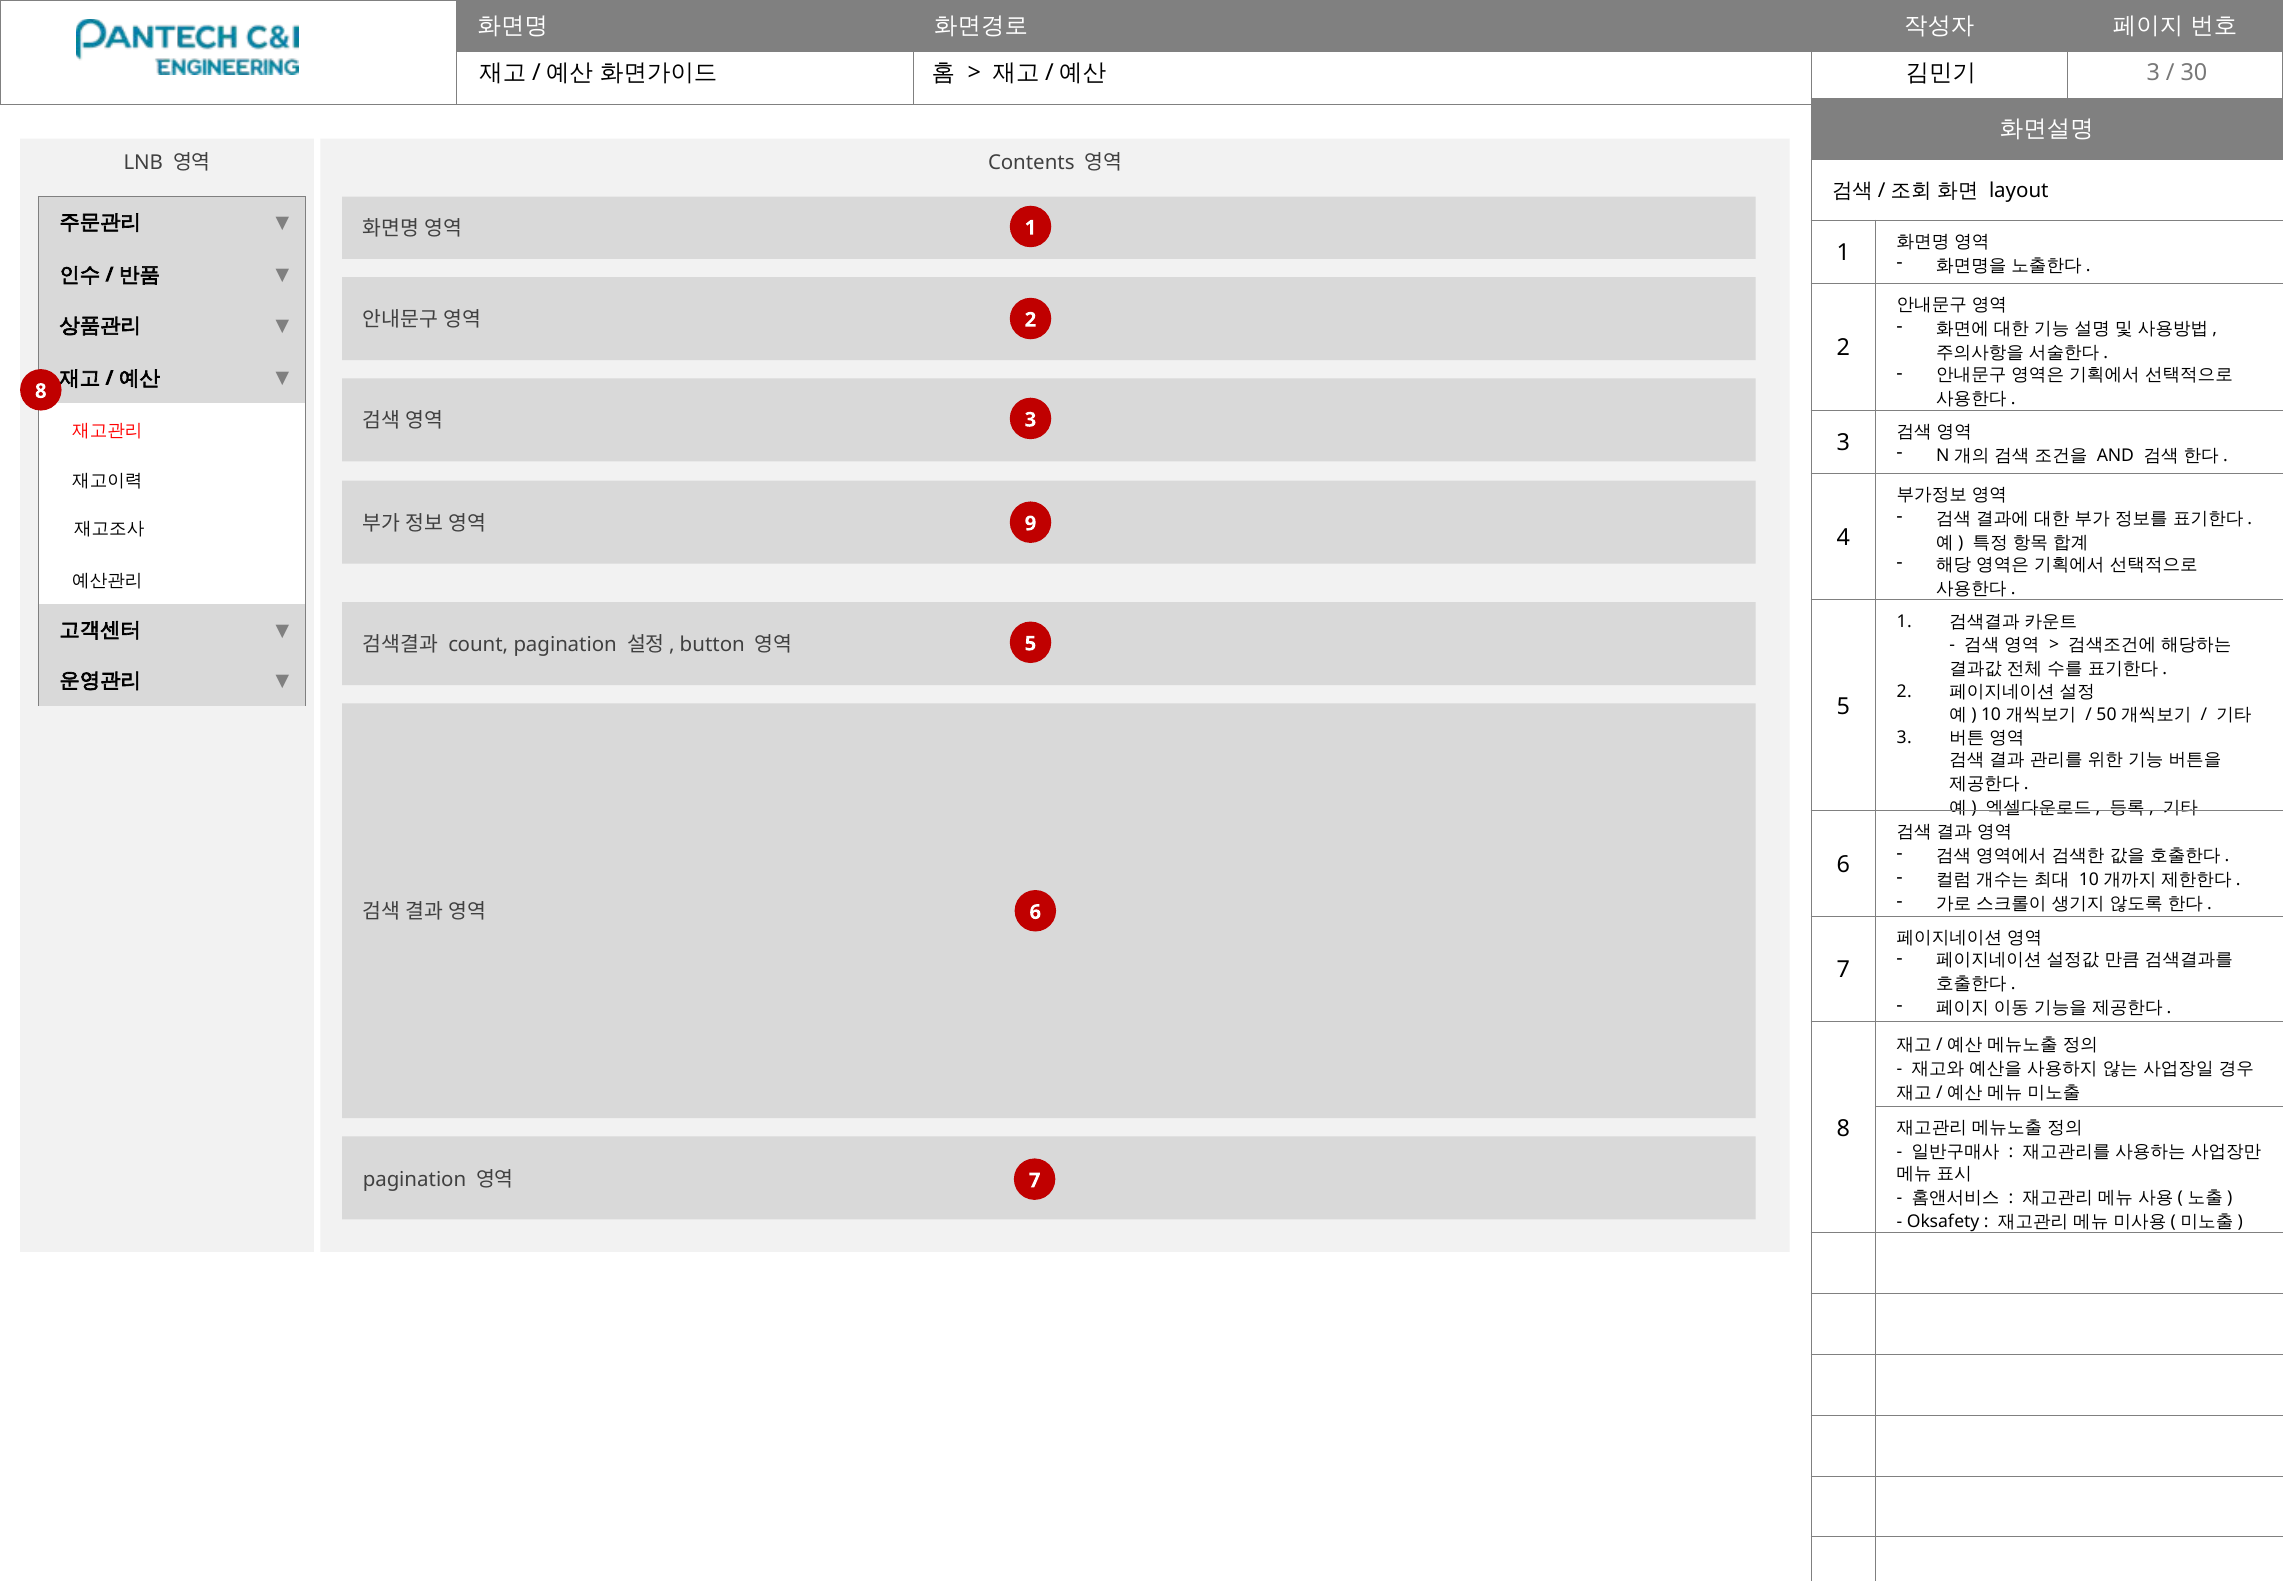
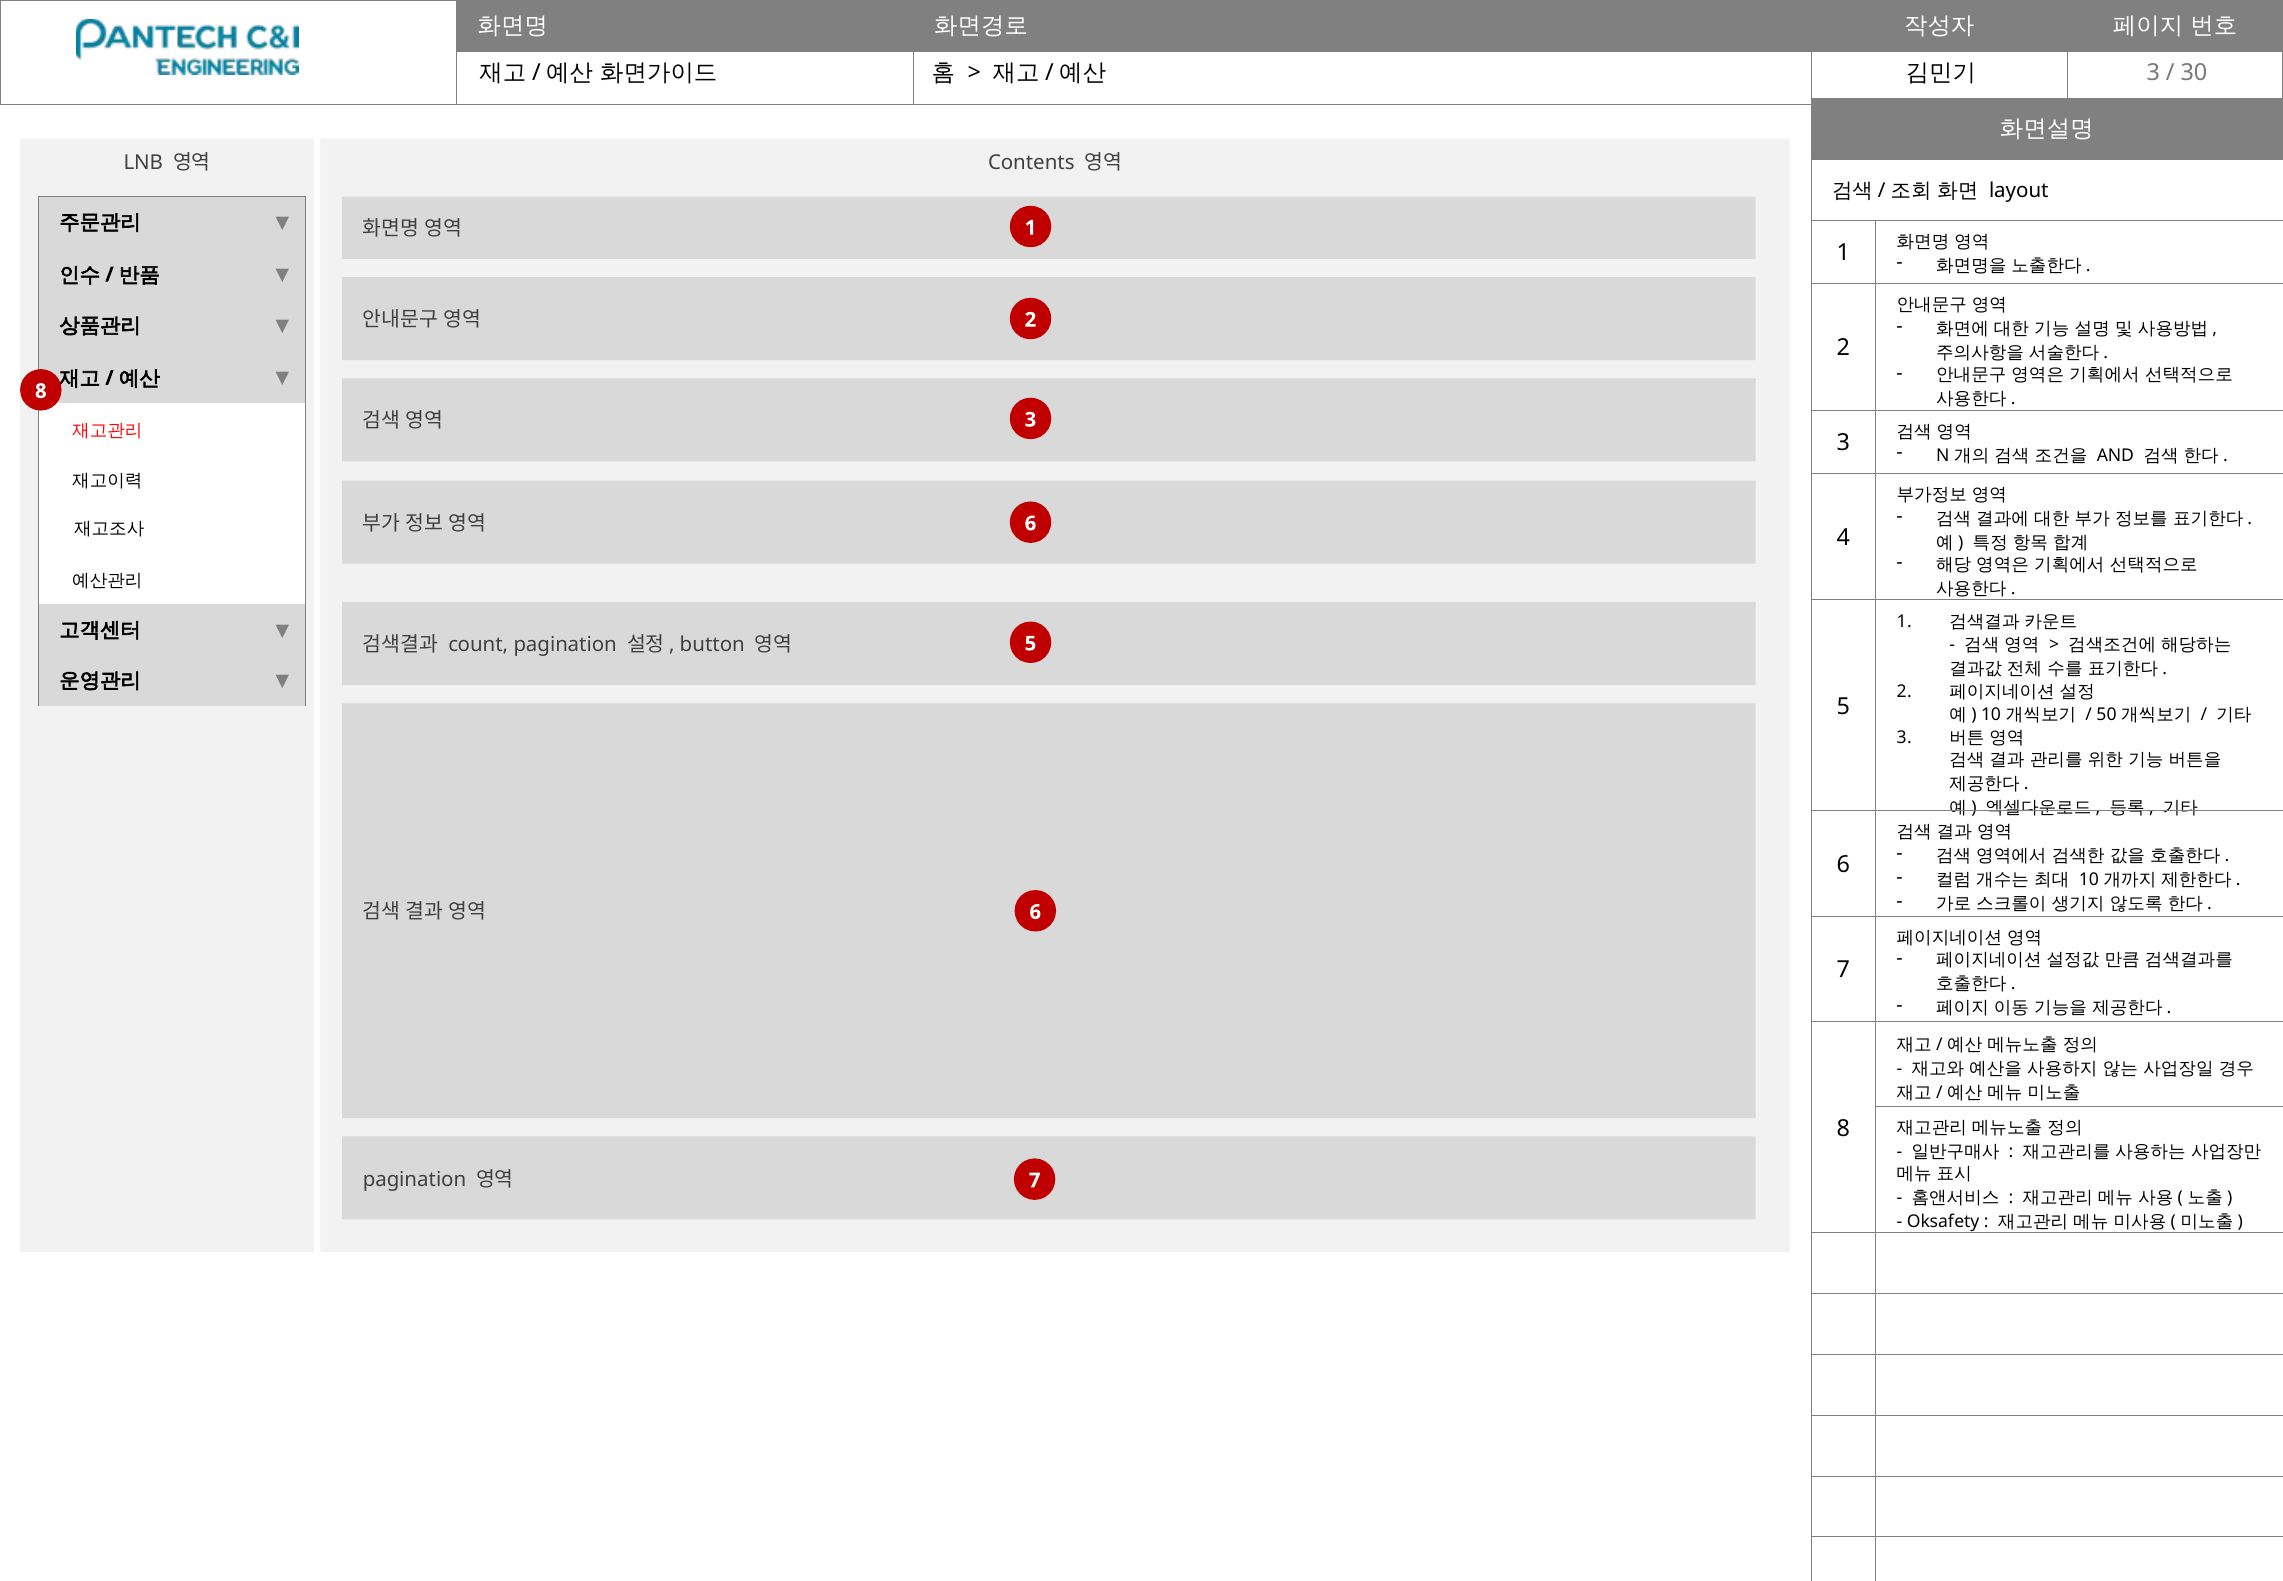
9: 9 -> 6 (1031, 523)
